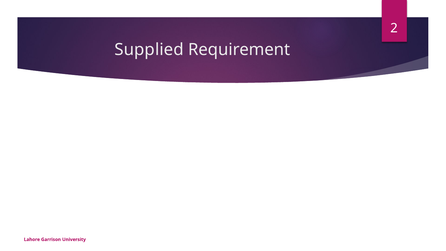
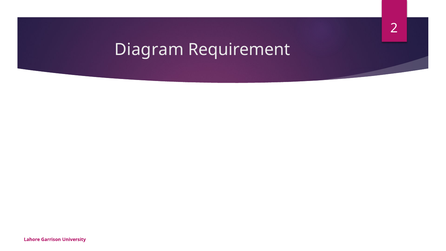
Supplied: Supplied -> Diagram (149, 50)
